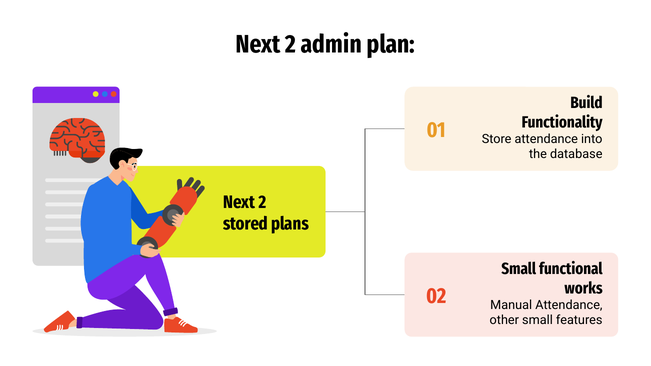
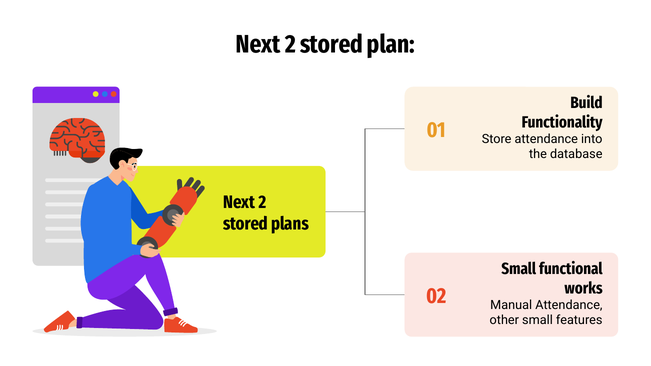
admin: admin -> stored (331, 44)
